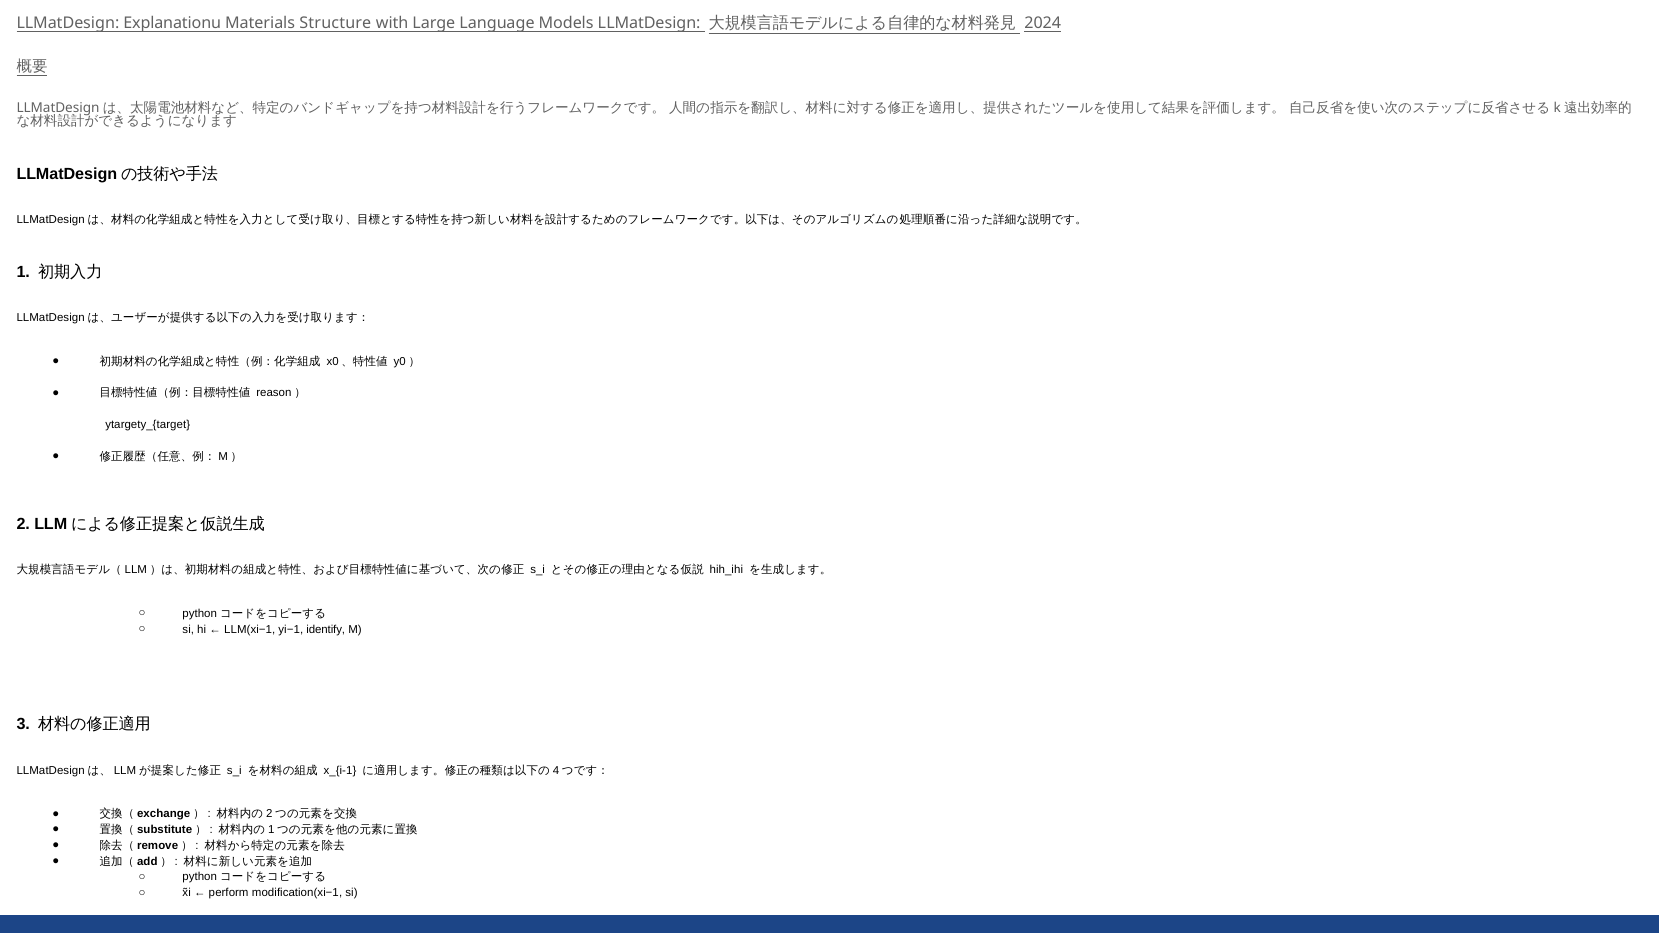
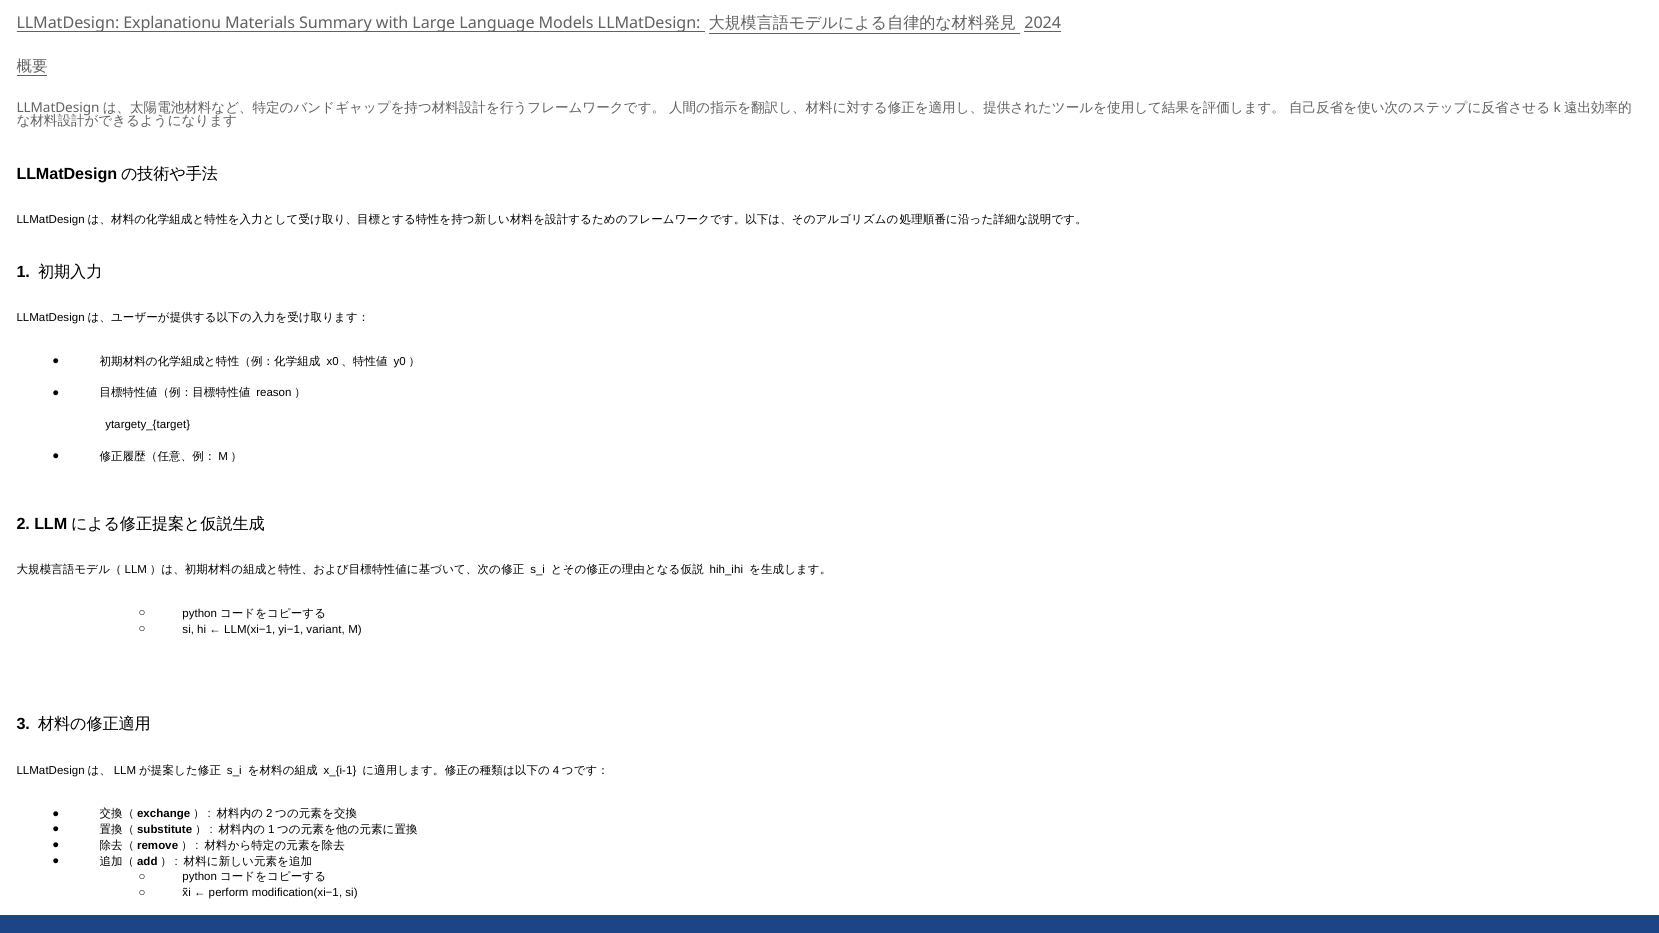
Structure: Structure -> Summary (335, 24)
identify: identify -> variant (326, 629)
